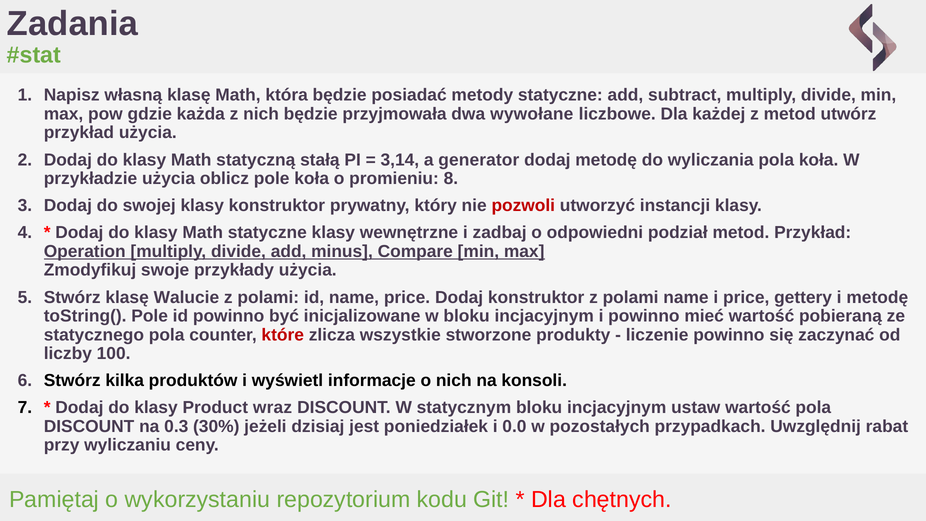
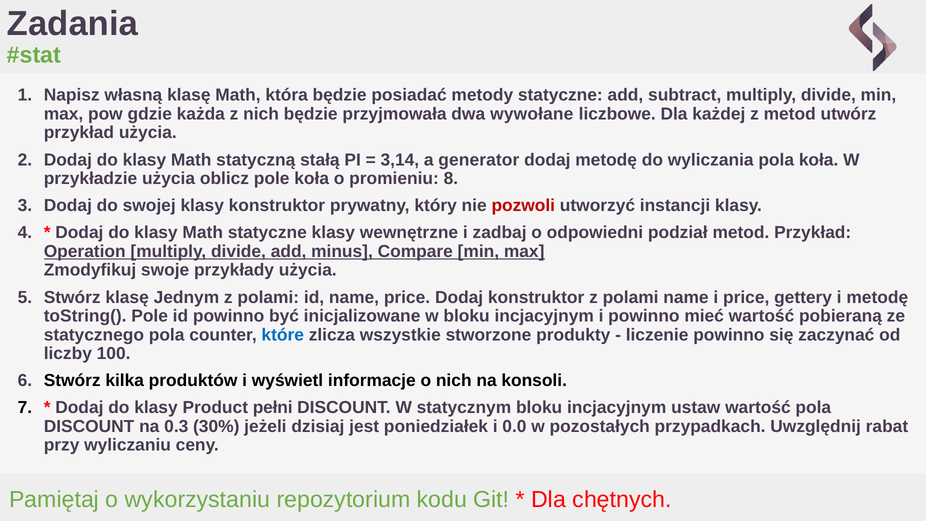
Walucie: Walucie -> Jednym (186, 297)
które colour: red -> blue (283, 335)
wraz: wraz -> pełni (273, 408)
